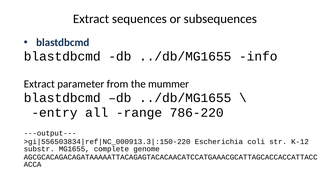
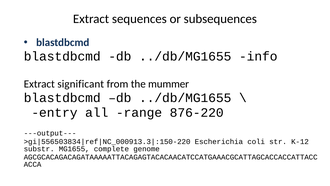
parameter: parameter -> significant (81, 84)
786-220: 786-220 -> 876-220 (197, 112)
